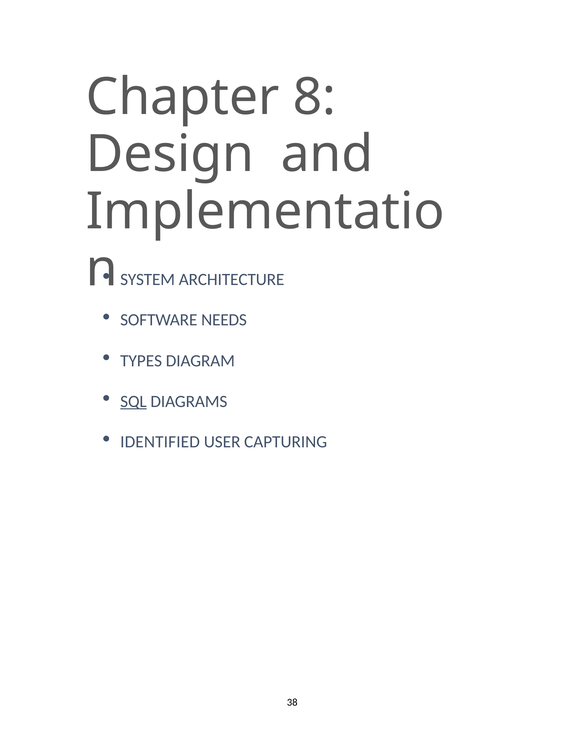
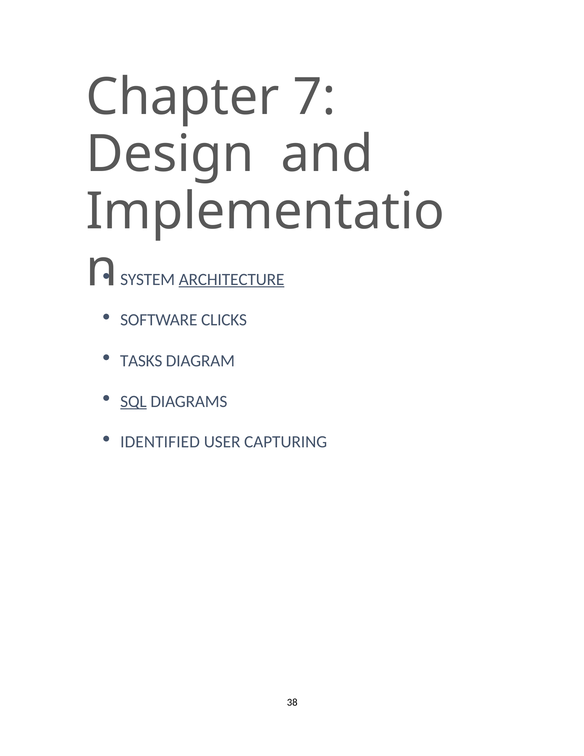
8: 8 -> 7 (314, 97)
ARCHITECTURE underline: none -> present (232, 279)
NEEDS: NEEDS -> CLICKS (224, 320)
TYPES: TYPES -> TASKS (141, 361)
